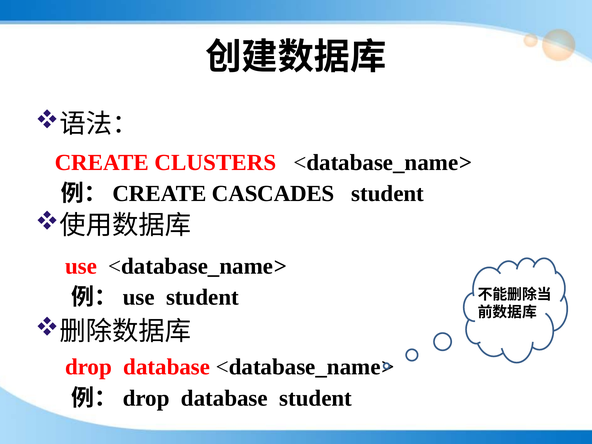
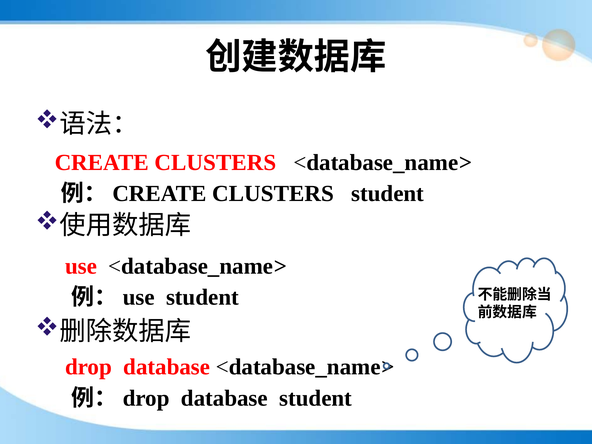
CASCADES: CASCADES -> CLUSTERS (273, 194)
